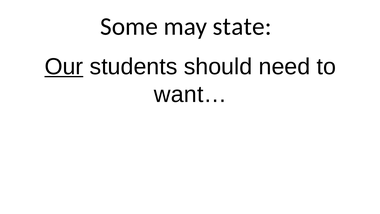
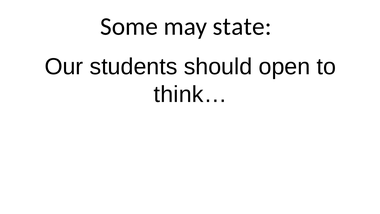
Our underline: present -> none (64, 67)
need: need -> open (284, 67)
want…: want… -> think… (190, 94)
